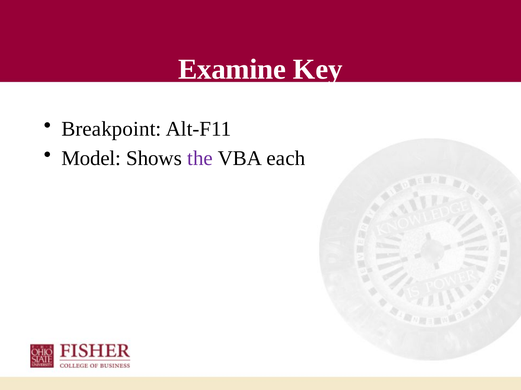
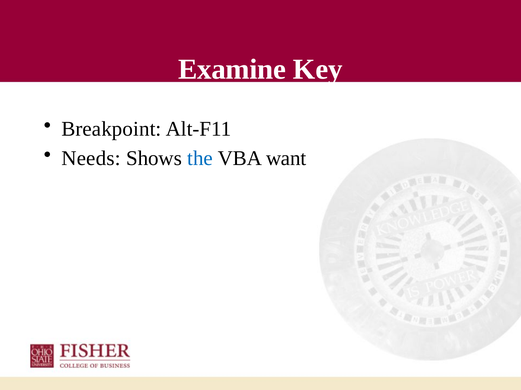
Model: Model -> Needs (91, 159)
the colour: purple -> blue (200, 159)
each: each -> want (286, 159)
